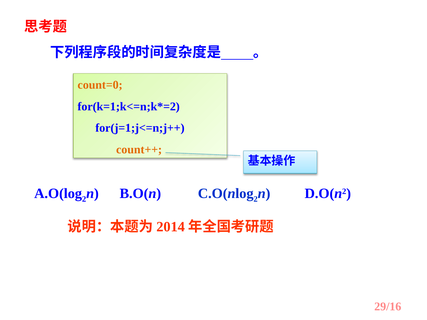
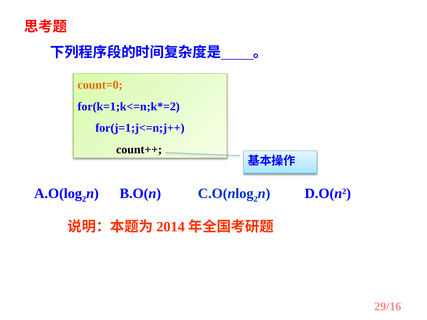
count++ colour: orange -> black (139, 150)
